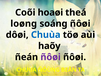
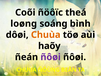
hoaøi: hoaøi -> ñöôïc (50, 12)
soáng ñôøi: ñôøi -> bình (80, 24)
Chuùa colour: blue -> orange (46, 35)
